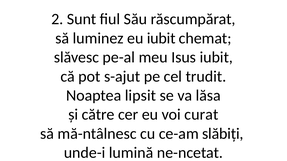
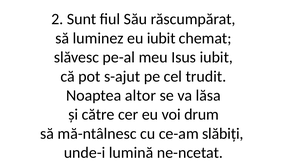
lipsit: lipsit -> altor (140, 96)
curat: curat -> drum (202, 115)
